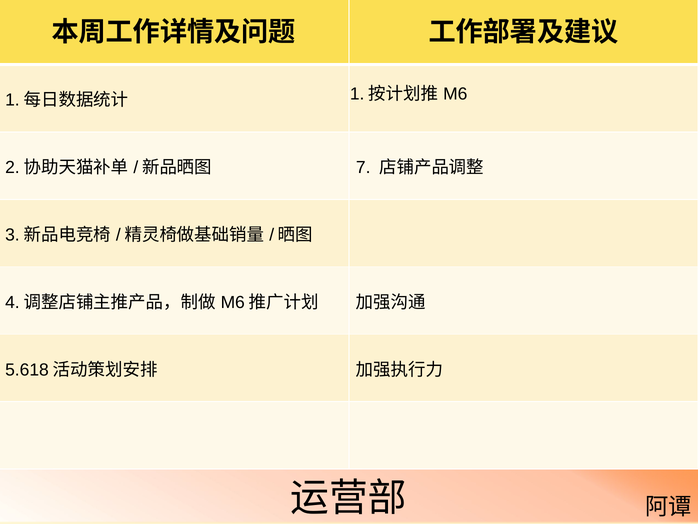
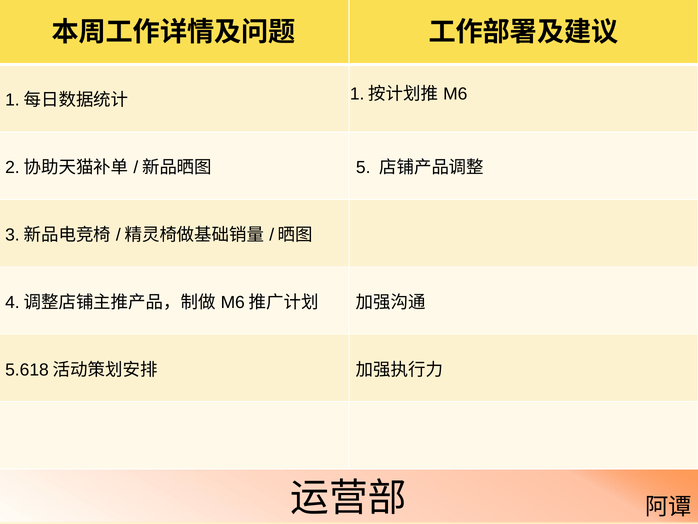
7: 7 -> 5 (363, 167)
